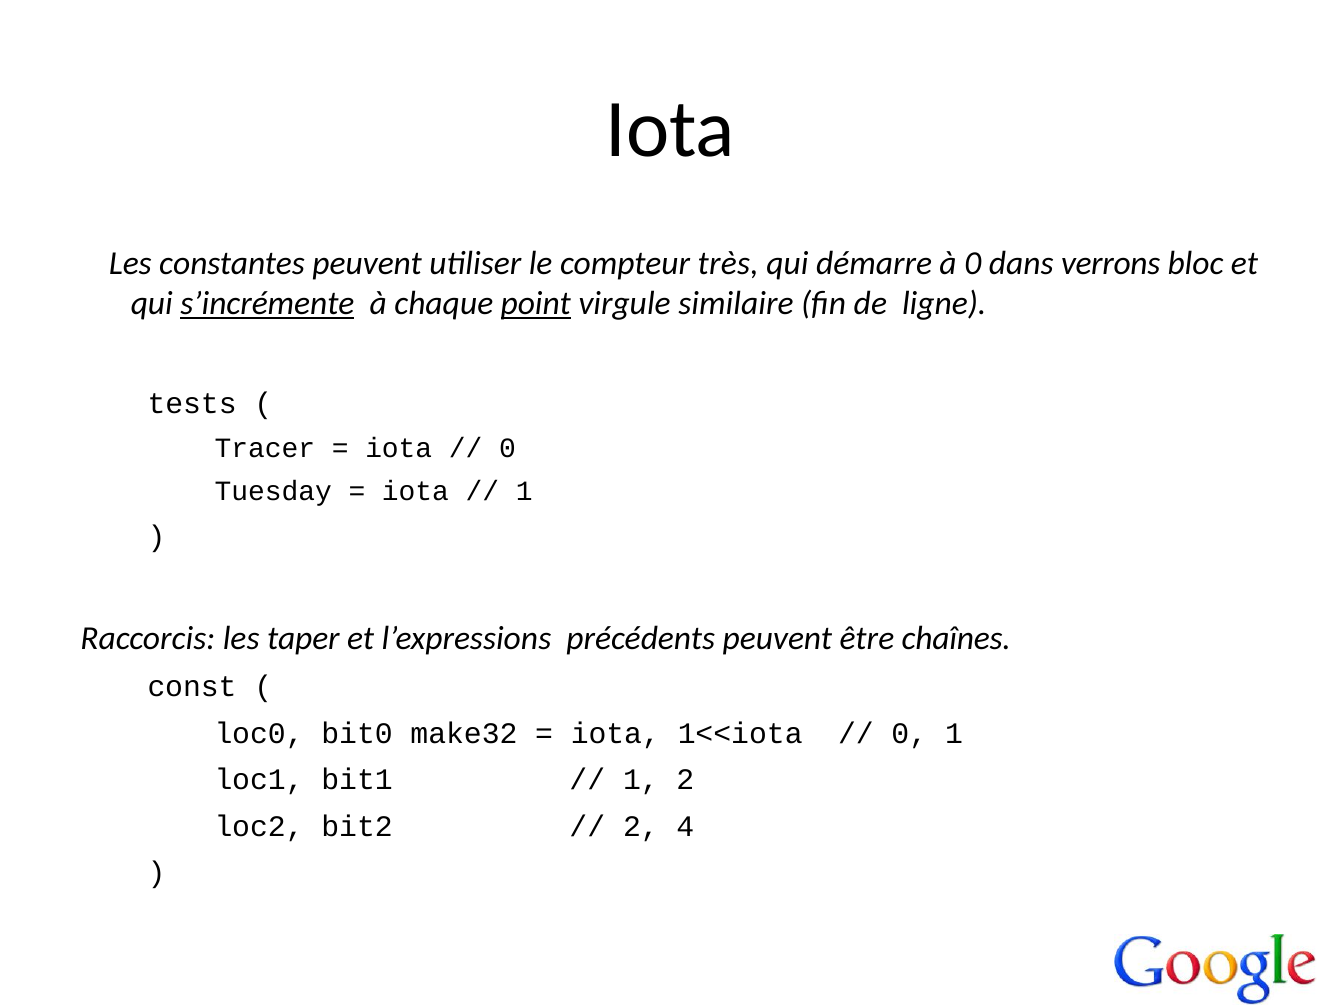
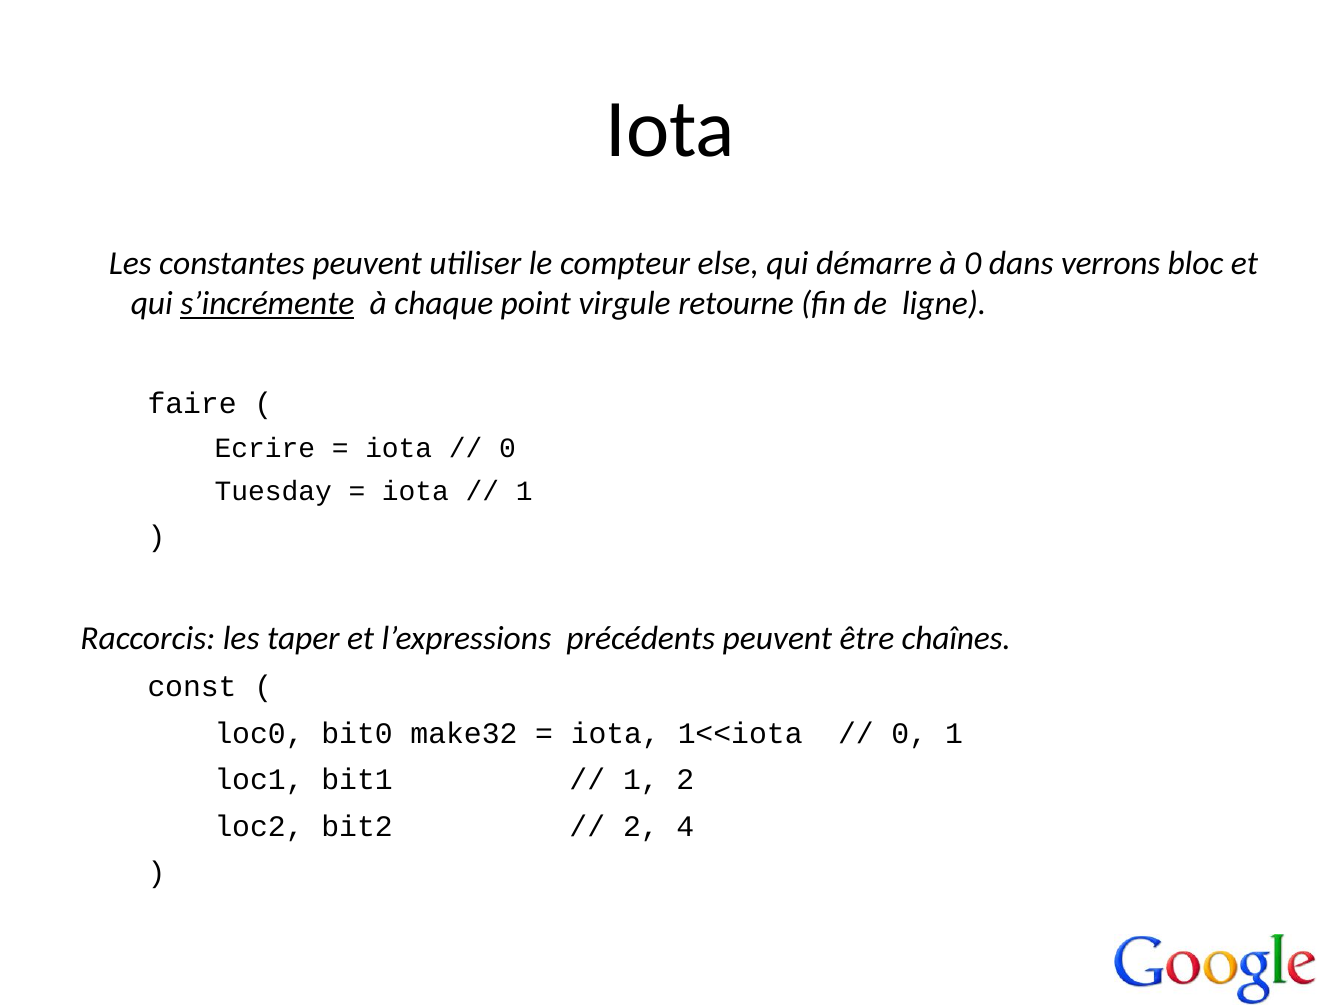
très: très -> else (728, 264)
point underline: present -> none (536, 304)
similaire: similaire -> retourne (736, 304)
tests: tests -> faire (192, 404)
Tracer: Tracer -> Ecrire (265, 449)
